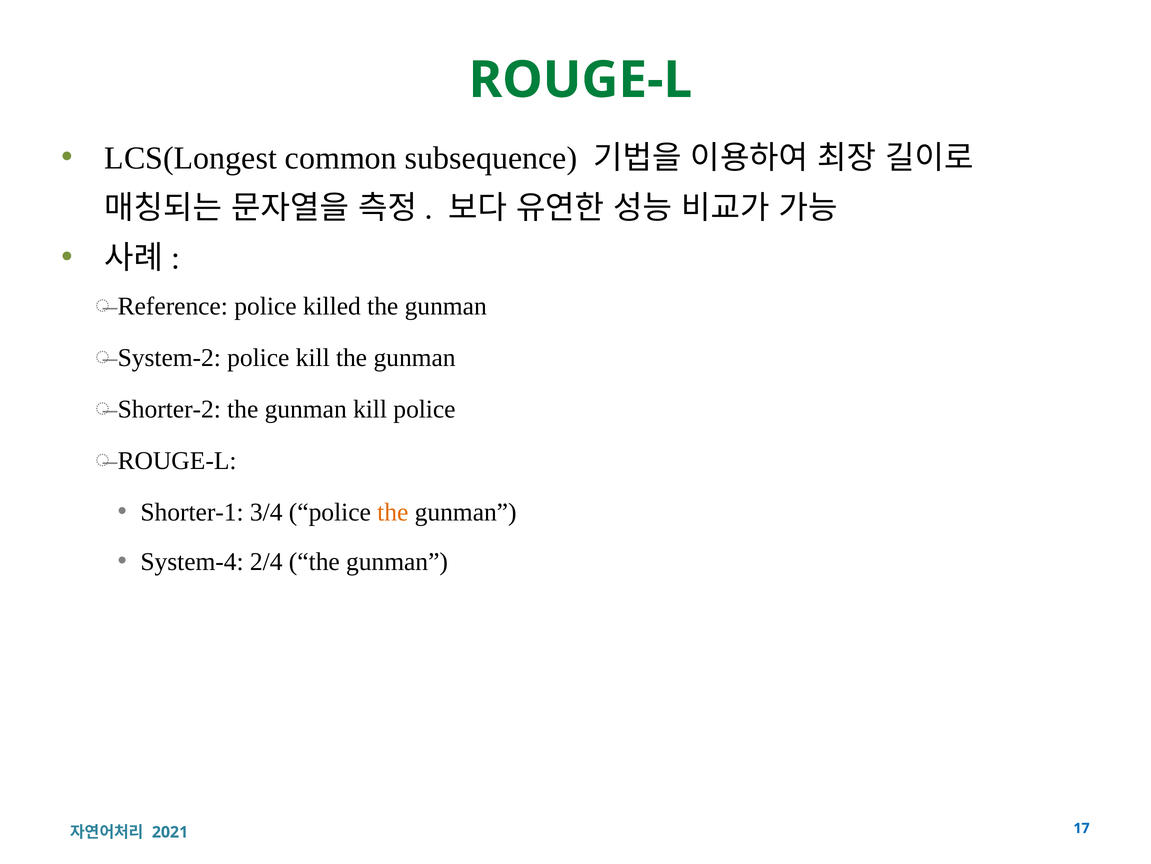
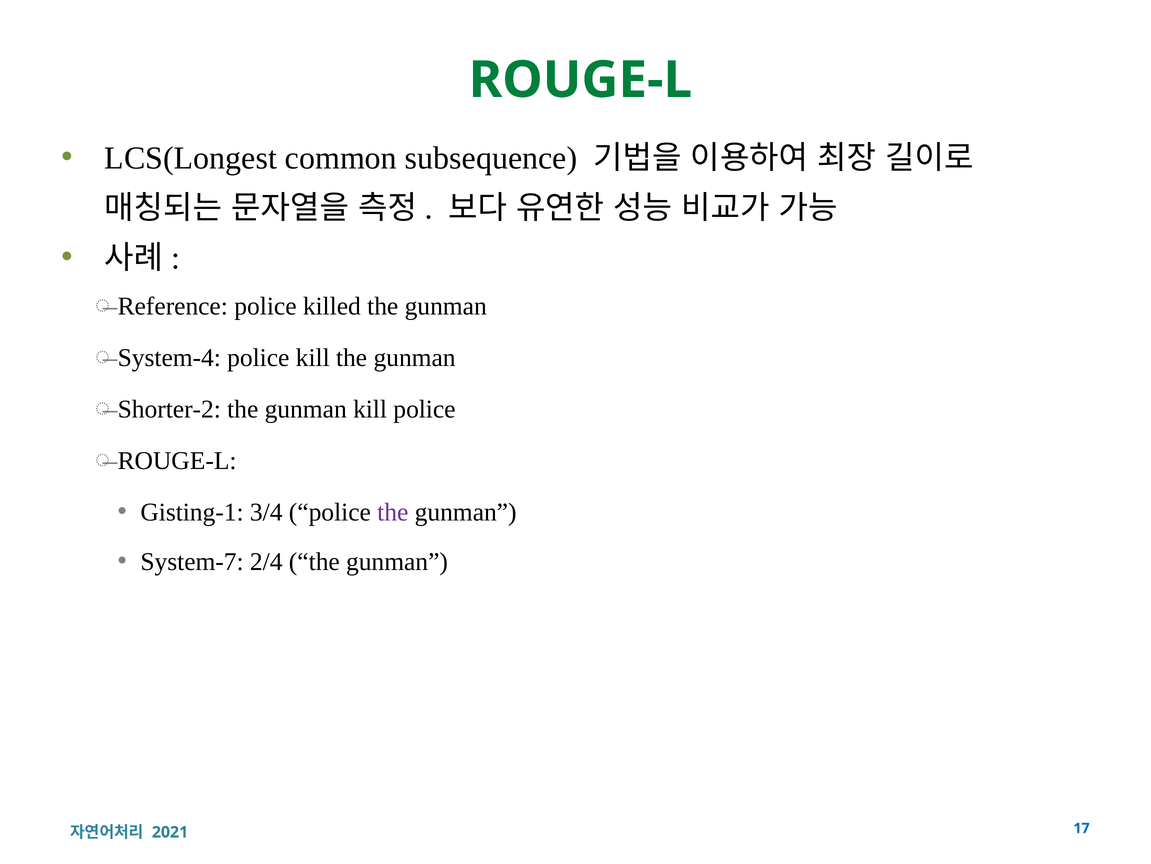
System-2: System-2 -> System-4 (169, 358)
Shorter-1: Shorter-1 -> Gisting-1 (192, 512)
the colour: orange -> purple (393, 512)
System-4: System-4 -> System-7 (192, 562)
